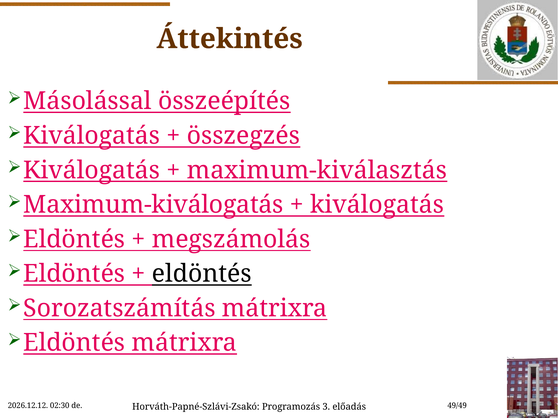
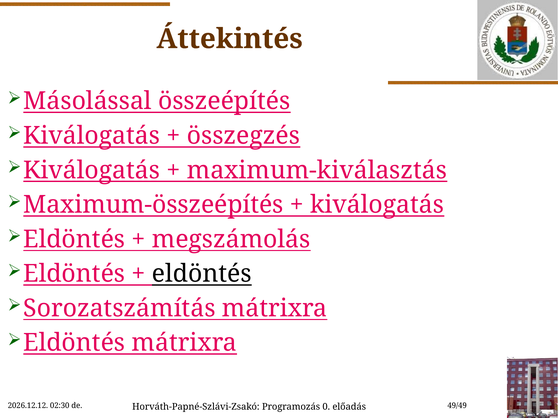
Maximum-kiválogatás: Maximum-kiválogatás -> Maximum-összeépítés (153, 205)
3: 3 -> 0 (326, 407)
